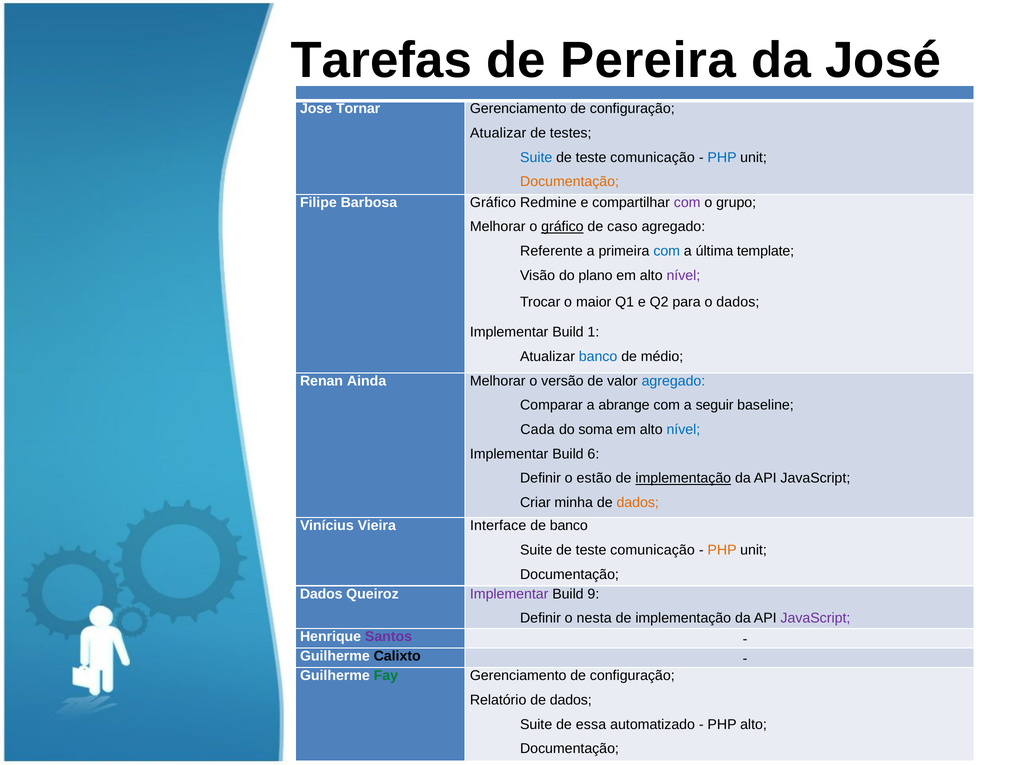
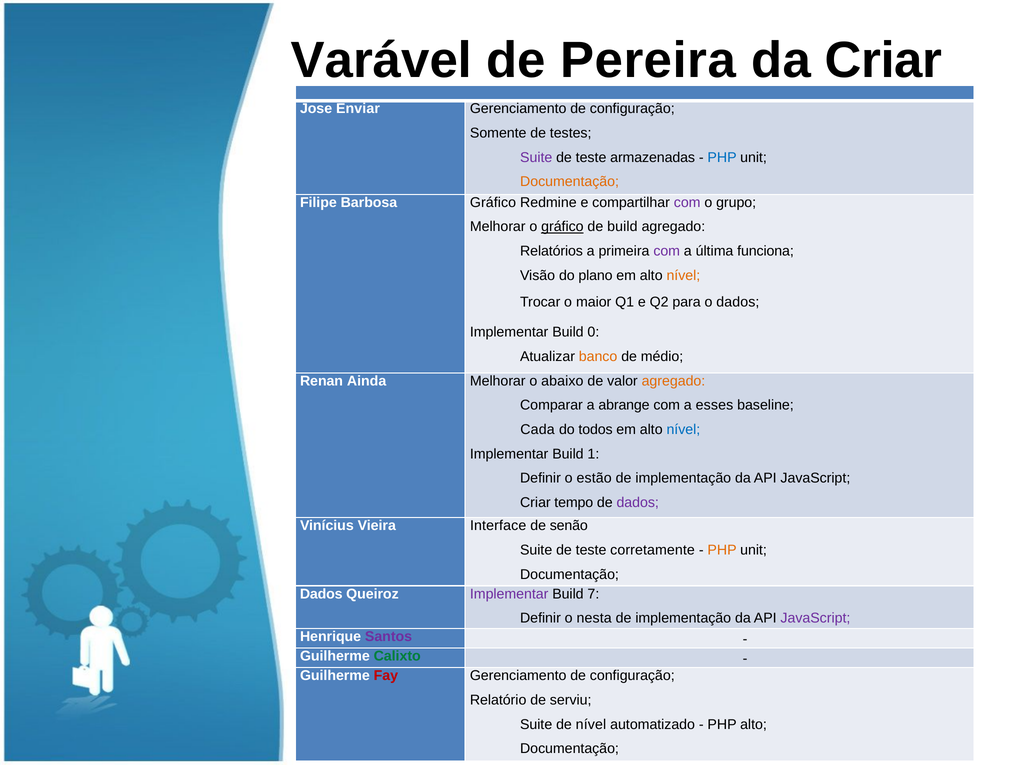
Tarefas: Tarefas -> Varável (381, 60)
da José: José -> Criar (883, 60)
Tornar: Tornar -> Enviar (358, 109)
Atualizar: Atualizar -> Somente (498, 133)
Suite colour: blue -> purple (536, 157)
comunicação: comunicação -> armazenadas (653, 157)
de caso: caso -> build (622, 227)
Referente: Referente -> Relatórios (552, 251)
com colour: blue -> purple (667, 251)
template: template -> funciona (766, 251)
nível colour: purple -> orange (683, 275)
1: 1 -> 0 (593, 332)
banco colour: blue -> orange (598, 356)
versão: versão -> abaixo (562, 381)
agregado colour: blue -> orange (673, 381)
seguir: seguir -> esses (714, 405)
soma: soma -> todos (596, 430)
6: 6 -> 1 (593, 454)
implementação underline: present -> none (683, 478)
minha: minha -> tempo (574, 503)
dados colour: orange -> purple (638, 503)
de banco: banco -> senão (569, 526)
comunicação: comunicação -> corretamente (653, 550)
9: 9 -> 7 (593, 594)
Calixto colour: black -> green (397, 656)
Fay colour: green -> red (386, 676)
Relatório de dados: dados -> serviu (571, 700)
de essa: essa -> nível (591, 724)
